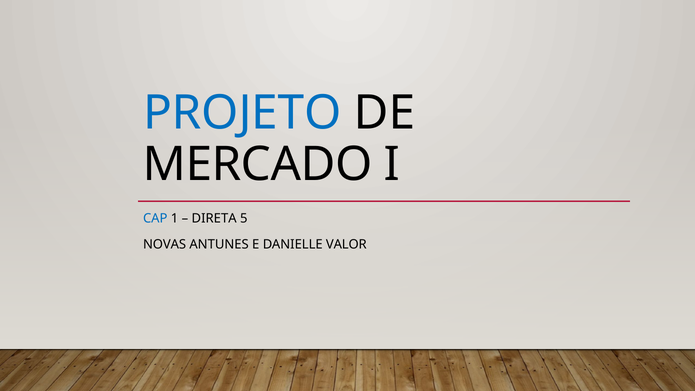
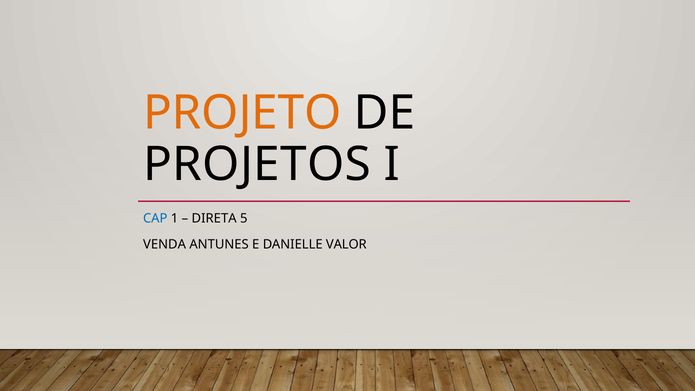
PROJETO colour: blue -> orange (242, 113)
MERCADO: MERCADO -> PROJETOS (257, 165)
NOVAS: NOVAS -> VENDA (165, 244)
